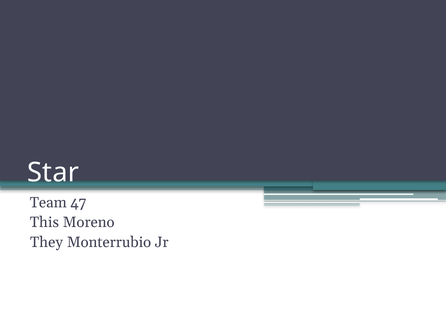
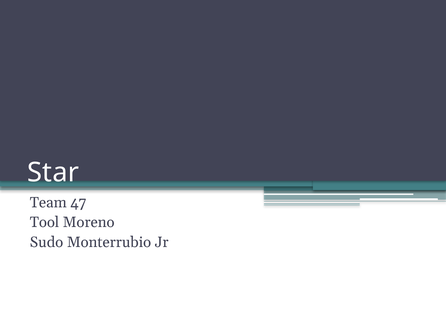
This: This -> Tool (44, 222)
They: They -> Sudo (47, 242)
